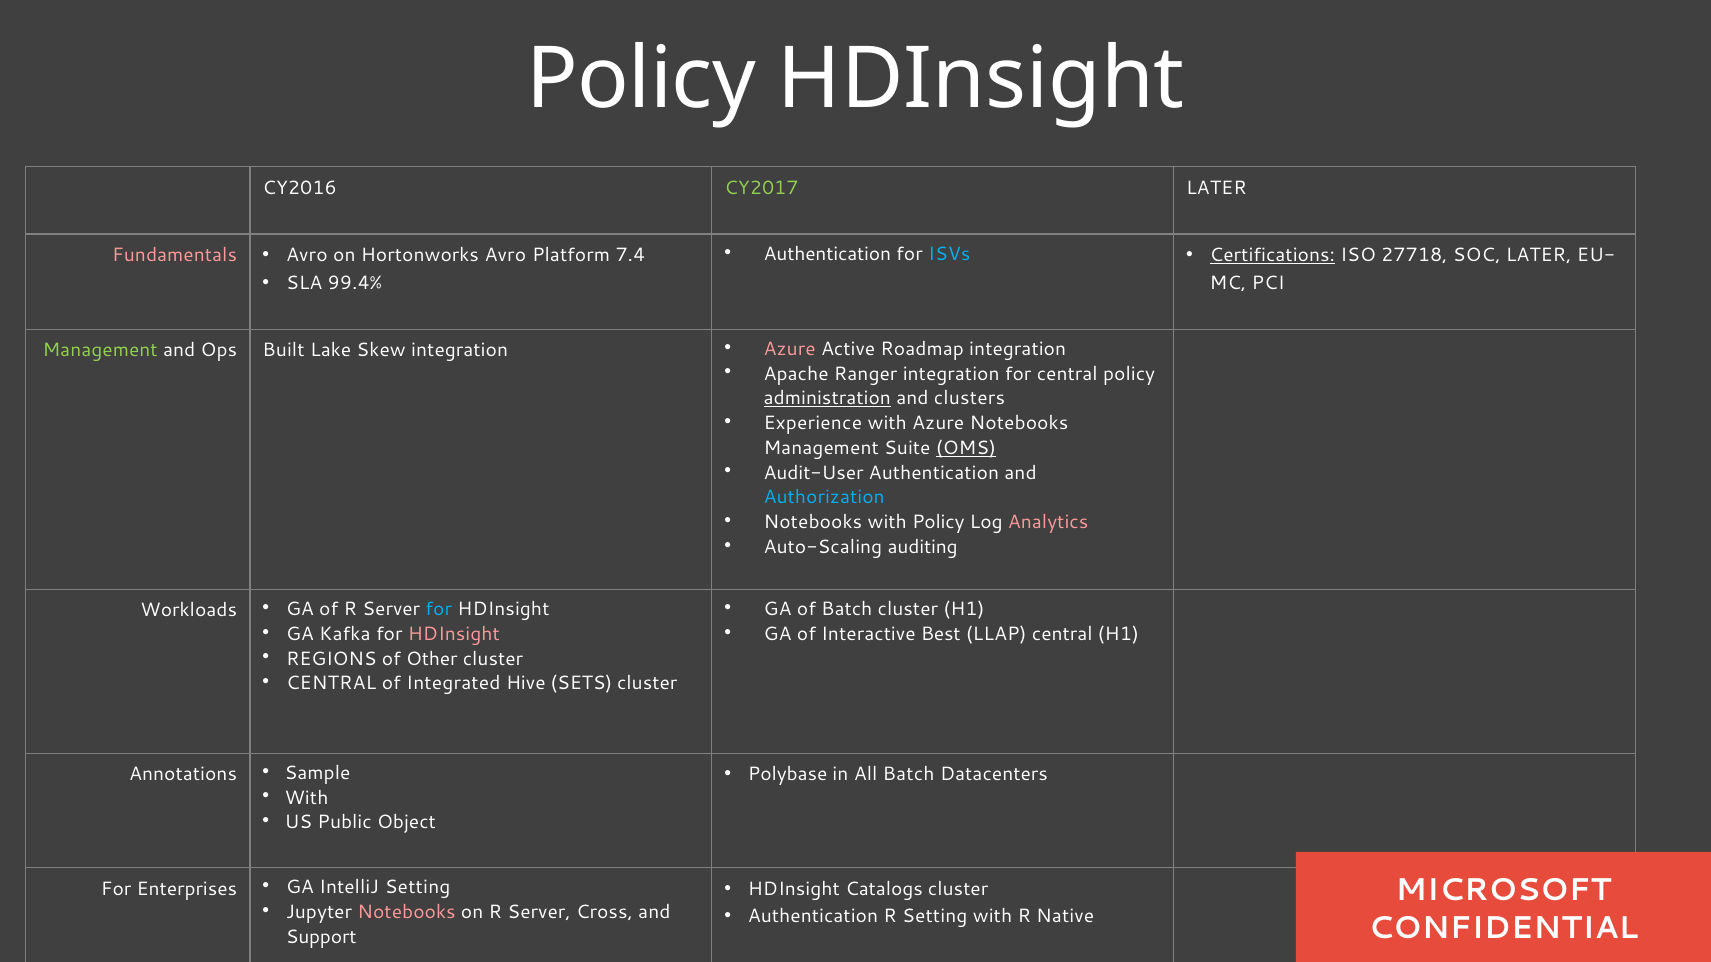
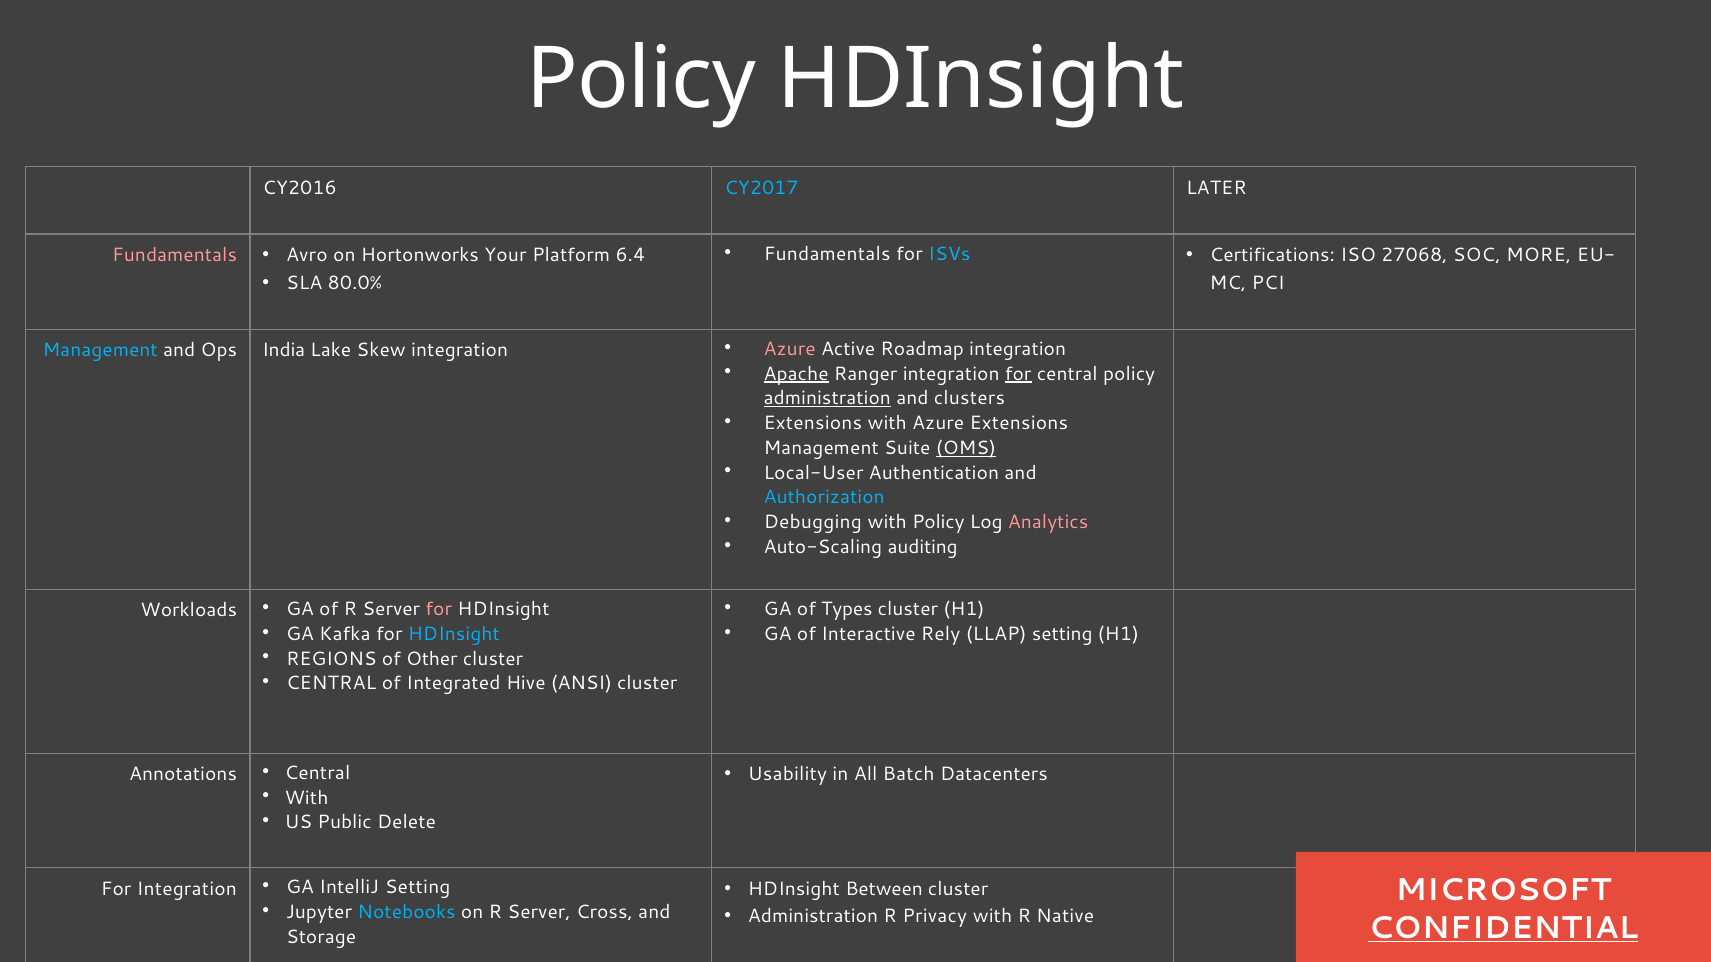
CY2017 colour: light green -> light blue (761, 188)
Authentication: Authentication -> Fundamentals (827, 254)
Certifications underline: present -> none (1272, 255)
27718: 27718 -> 27068 (1414, 255)
SOC LATER: LATER -> MORE (1539, 255)
Hortonworks Avro: Avro -> Your (505, 255)
7.4: 7.4 -> 6.4 (630, 255)
99.4%: 99.4% -> 80.0% (355, 283)
Management colour: light green -> light blue (100, 351)
Built: Built -> India (284, 351)
Apache underline: none -> present (796, 374)
for underline: none -> present (1018, 374)
Experience: Experience -> Extensions (813, 423)
Azure Notebooks: Notebooks -> Extensions (1019, 423)
Audit-User: Audit-User -> Local-User (814, 473)
Notebooks: Notebooks -> Debugging (813, 522)
of Batch: Batch -> Types (847, 609)
for colour: light blue -> pink (439, 609)
HDInsight colour: pink -> light blue (454, 634)
Best: Best -> Rely (941, 634)
LLAP central: central -> setting (1062, 634)
SETS: SETS -> ANSI (581, 684)
Polybase: Polybase -> Usability (788, 775)
Sample: Sample -> Central (317, 773)
Object: Object -> Delete (407, 823)
Catalogs: Catalogs -> Between (884, 889)
For Enterprises: Enterprises -> Integration (187, 889)
Notebooks colour: pink -> light blue (407, 912)
Authentication: Authentication -> Administration (813, 917)
R Setting: Setting -> Privacy (935, 917)
CONFIDENTIAL underline: none -> present (1503, 928)
Support: Support -> Storage (321, 937)
